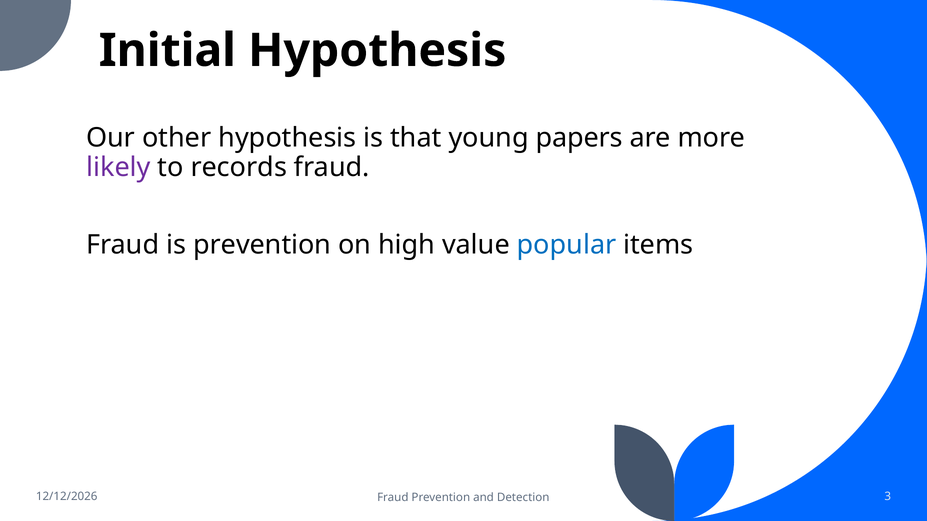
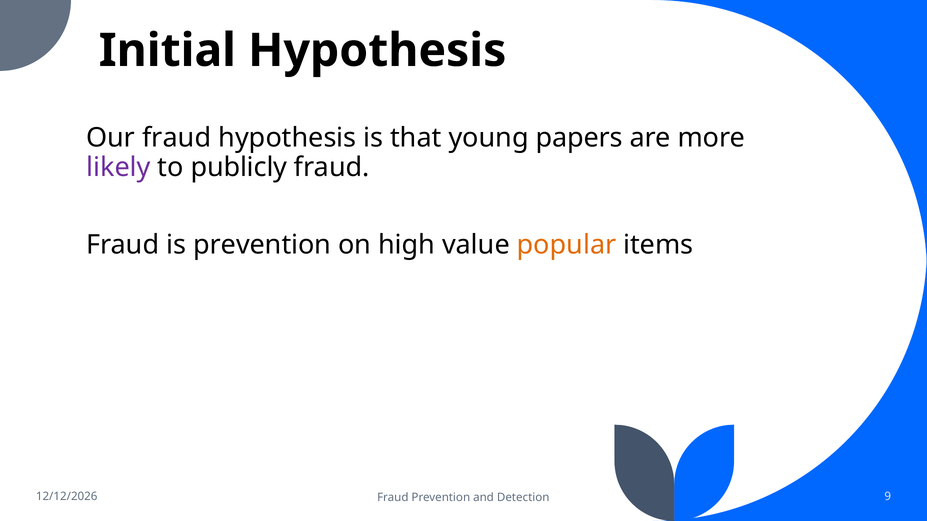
Our other: other -> fraud (177, 138)
records: records -> publicly (239, 167)
popular colour: blue -> orange (567, 245)
3: 3 -> 9 (888, 497)
